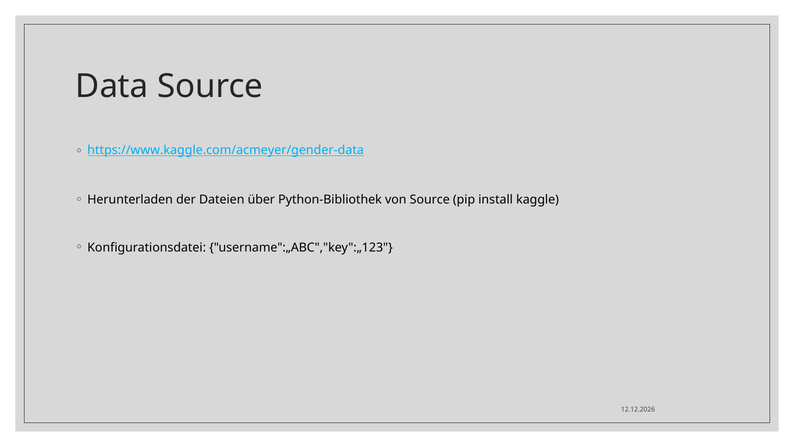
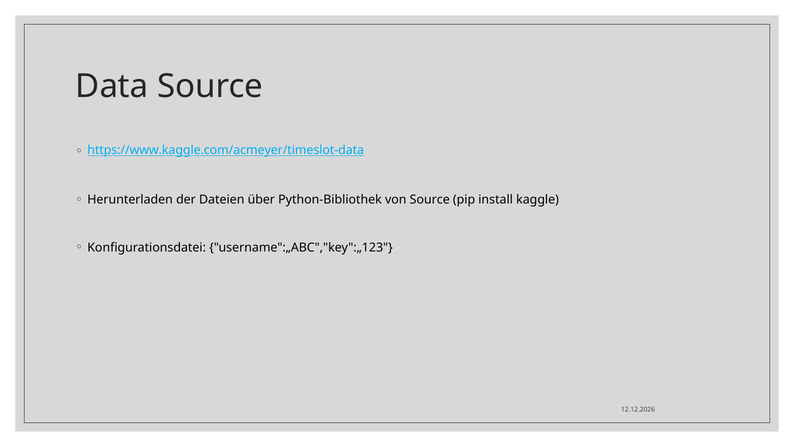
https://www.kaggle.com/acmeyer/gender-data: https://www.kaggle.com/acmeyer/gender-data -> https://www.kaggle.com/acmeyer/timeslot-data (226, 150)
